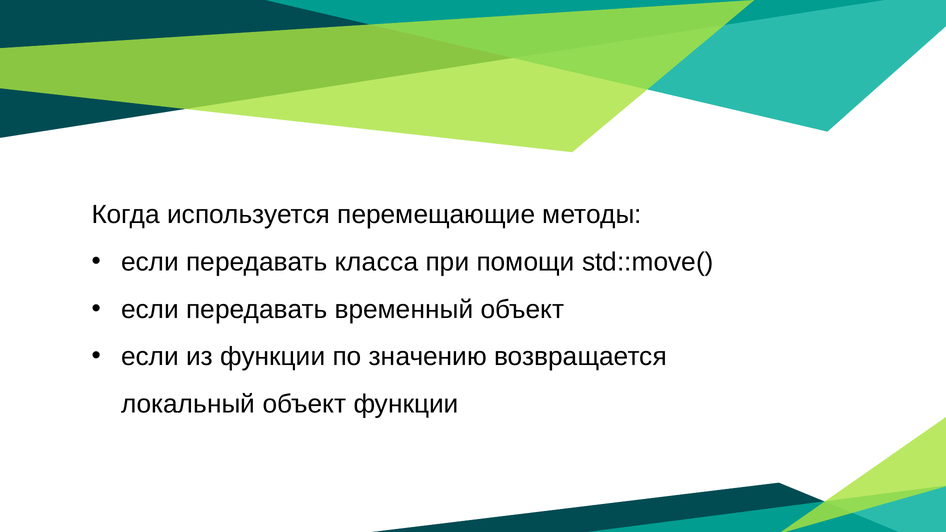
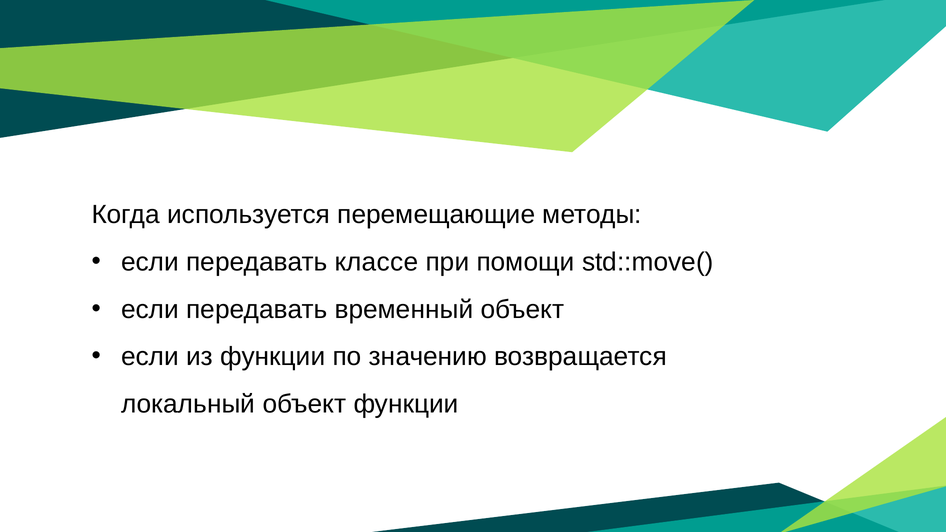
класса: класса -> классе (376, 262)
